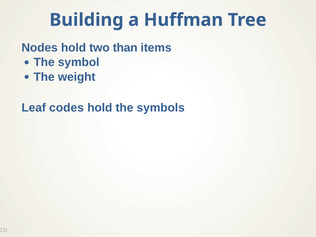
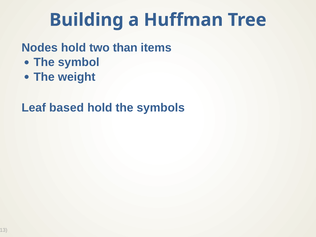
codes: codes -> based (67, 108)
